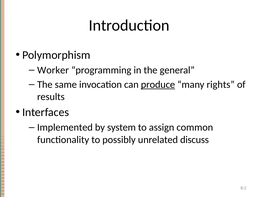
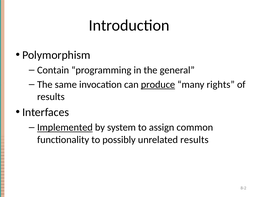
Worker: Worker -> Contain (53, 70)
Implemented underline: none -> present (65, 127)
unrelated discuss: discuss -> results (194, 139)
